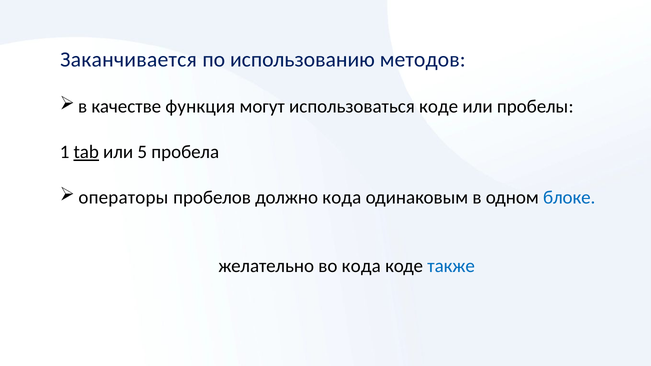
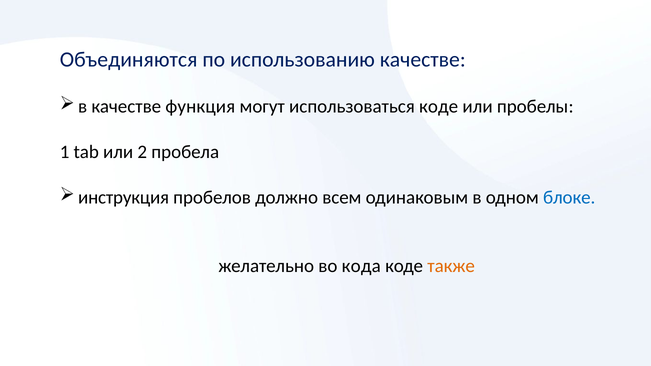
Заканчивается: Заканчивается -> Объединяются (129, 60)
использованию методов: методов -> качестве (423, 60)
tab underline: present -> none (86, 152)
5: 5 -> 2 (142, 152)
операторы: операторы -> инструкция (124, 198)
должно кода: кода -> всем (342, 198)
также colour: blue -> orange (451, 266)
